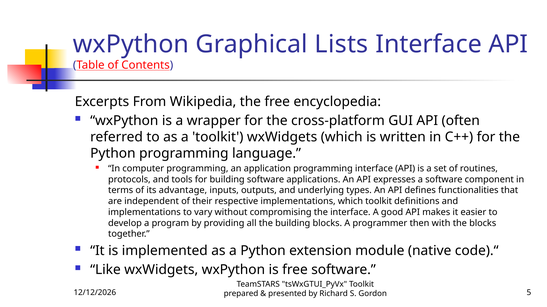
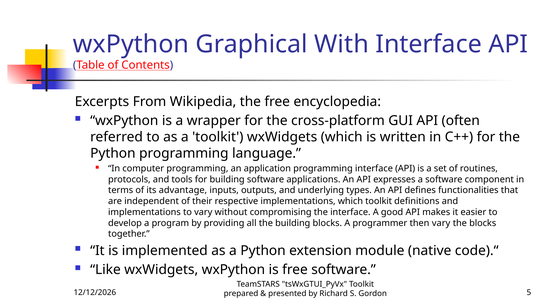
Lists: Lists -> With (342, 44)
then with: with -> vary (441, 224)
